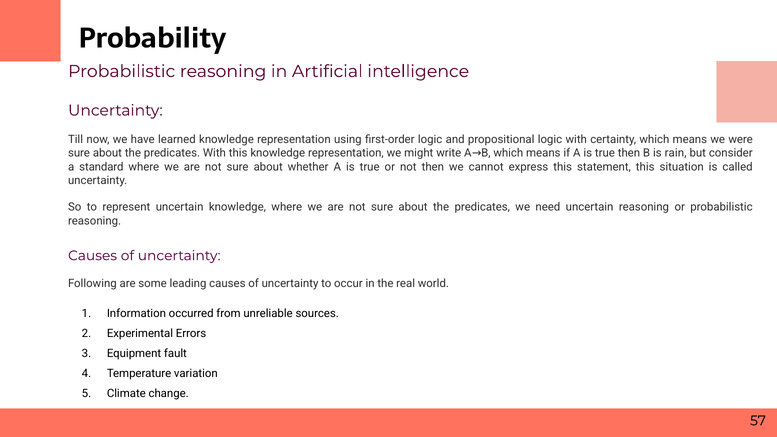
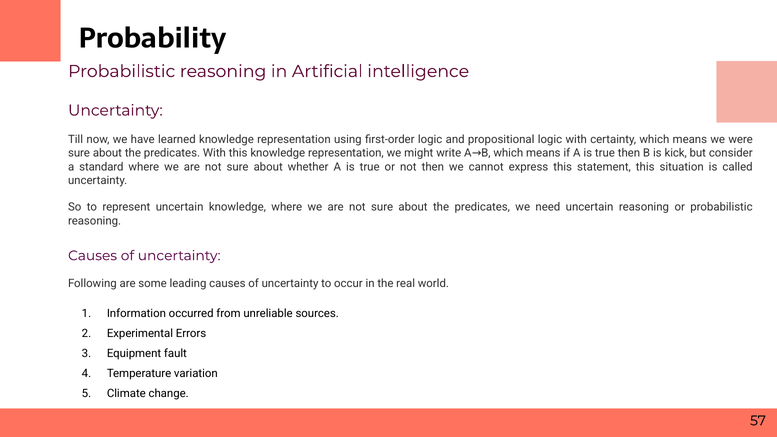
rain: rain -> kick (676, 153)
